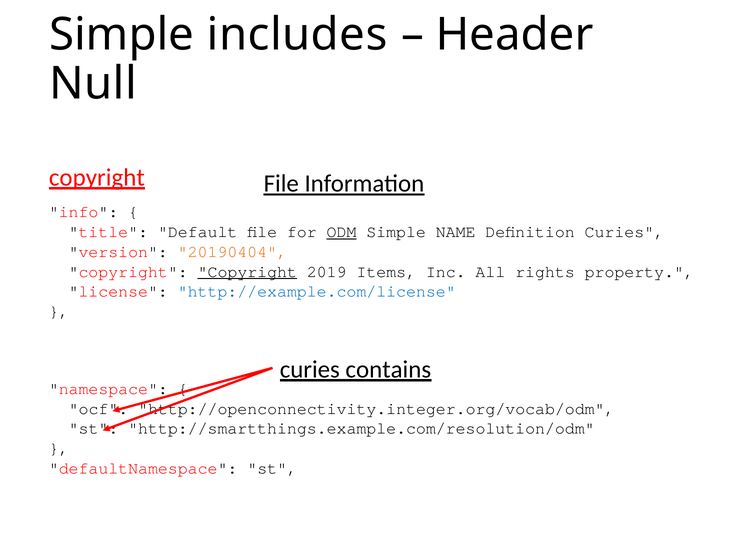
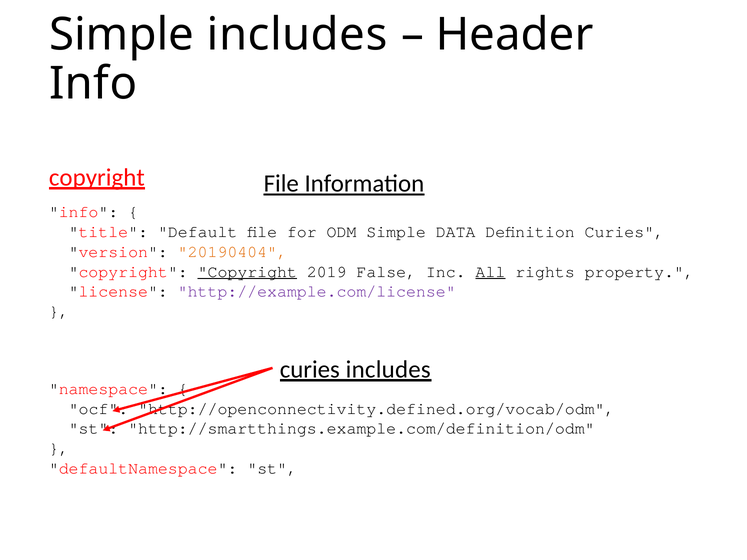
Null: Null -> Info (93, 84)
ODM underline: present -> none (342, 232)
NAME: NAME -> DATA (456, 232)
Items: Items -> False (386, 272)
All underline: none -> present (490, 272)
http://example.com/license colour: blue -> purple (317, 292)
curies contains: contains -> includes (388, 370)
http://openconnectivity.integer.org/vocab/odm: http://openconnectivity.integer.org/vocab/odm -> http://openconnectivity.defined.org/vocab/odm (376, 409)
http://smartthings.example.com/resolution/odm: http://smartthings.example.com/resolution/odm -> http://smartthings.example.com/definition/odm (361, 429)
